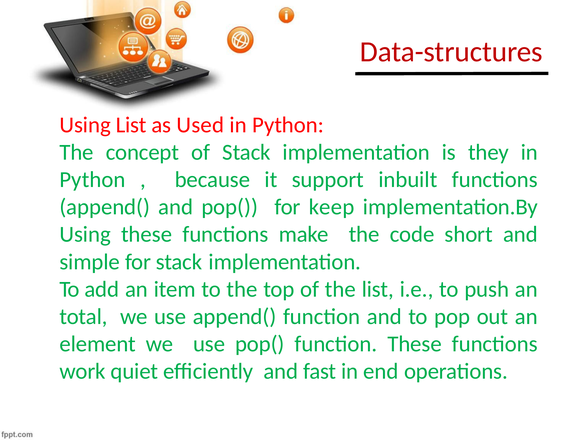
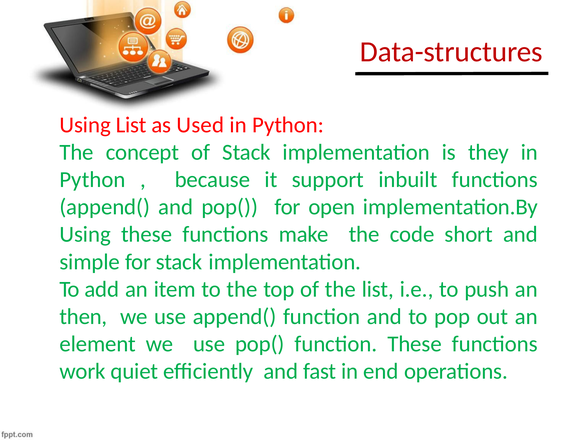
keep: keep -> open (332, 207)
total: total -> then (83, 317)
